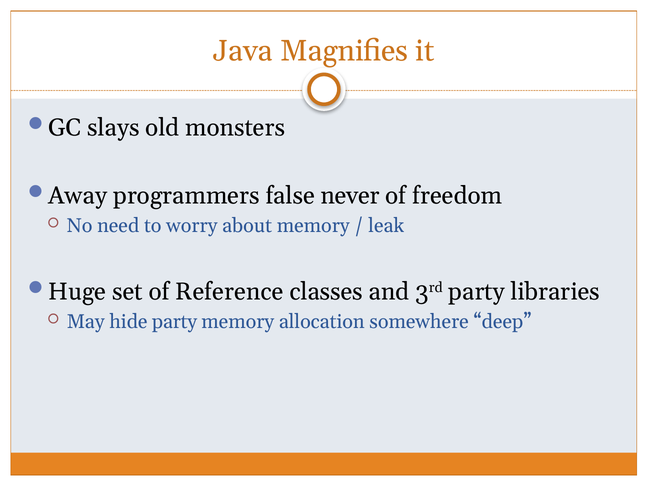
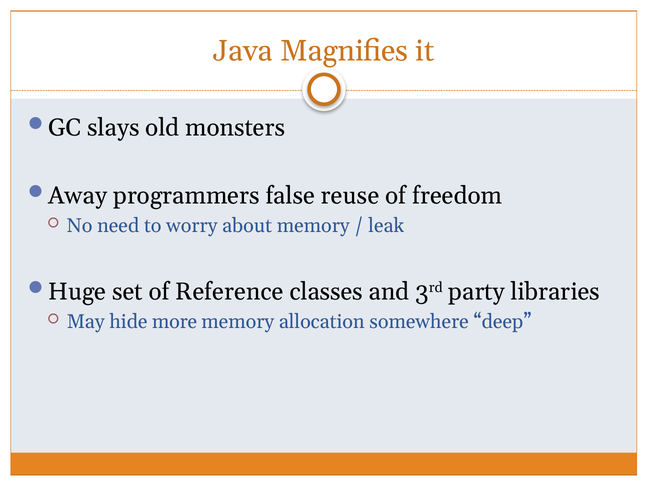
never: never -> reuse (350, 196)
hide party: party -> more (175, 322)
